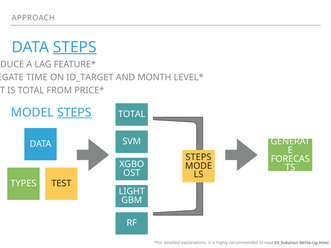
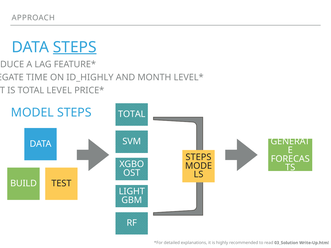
ID_TARGET: ID_TARGET -> ID_HIGHLY (90, 77)
FROM: FROM -> LEVEL (59, 90)
STEPS underline: present -> none (74, 113)
TYPES: TYPES -> BUILD (24, 184)
